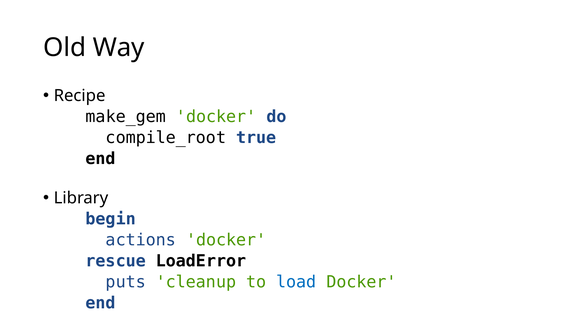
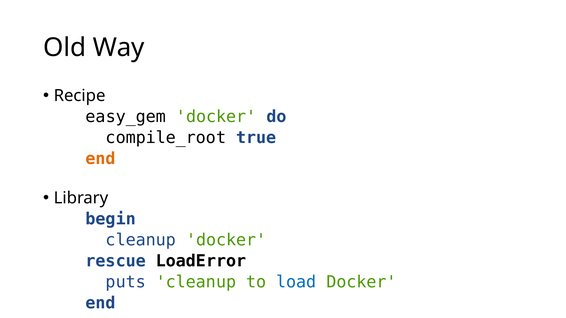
make_gem: make_gem -> easy_gem (126, 117)
end colour: black -> orange (101, 159)
actions: actions -> cleanup (141, 240)
